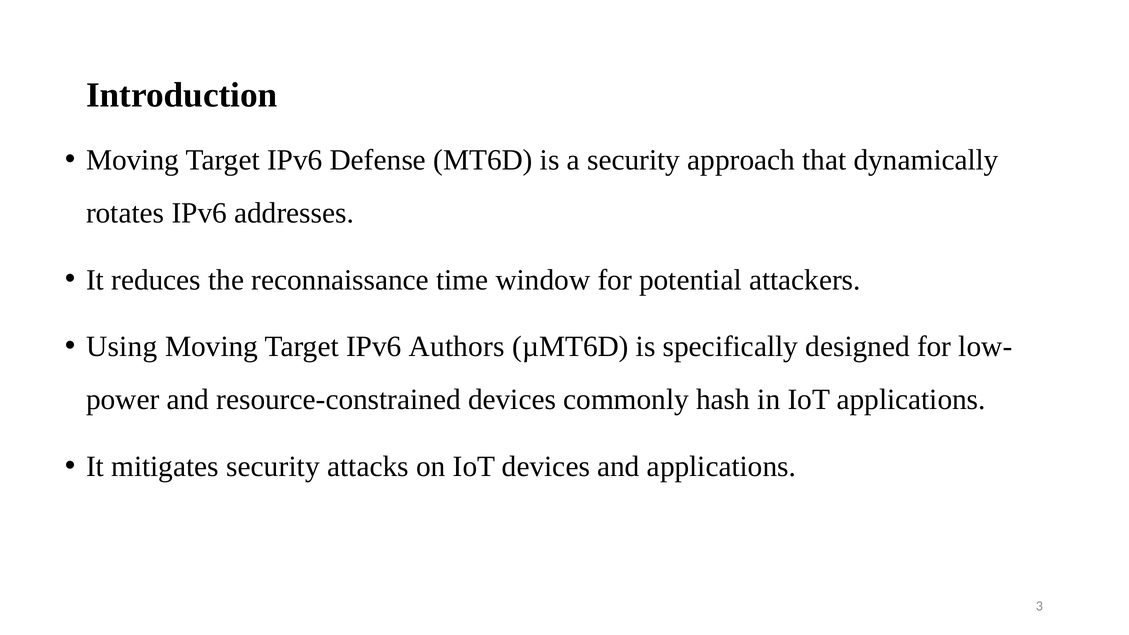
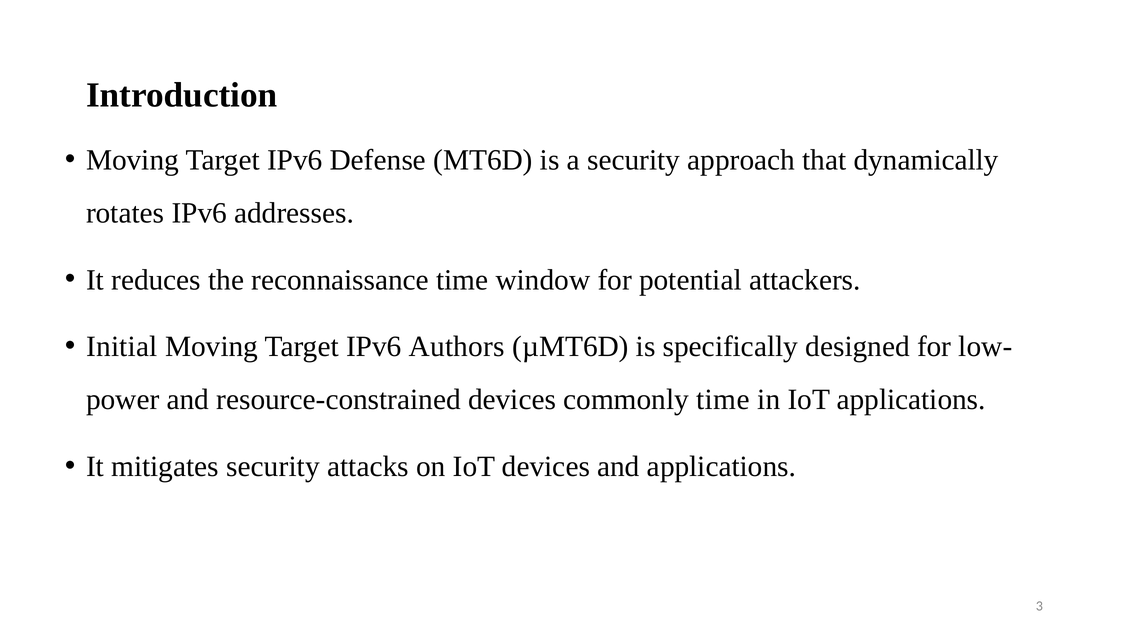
Using: Using -> Initial (122, 347)
commonly hash: hash -> time (723, 400)
